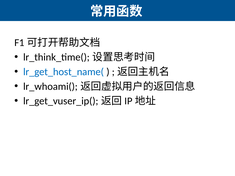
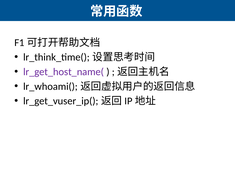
lr_get_host_name( colour: blue -> purple (64, 72)
